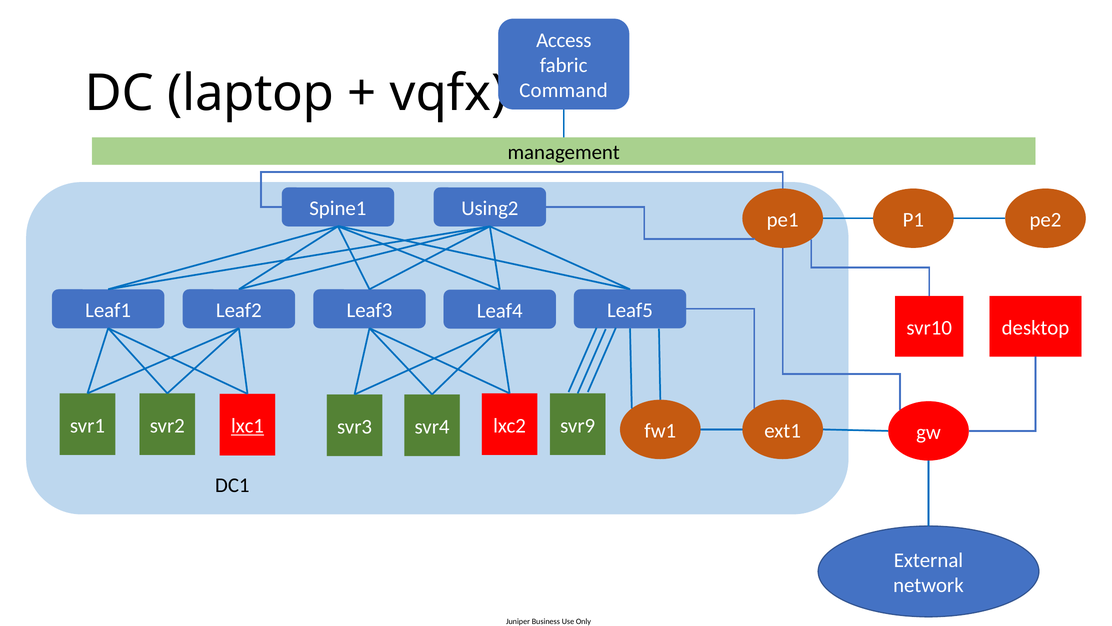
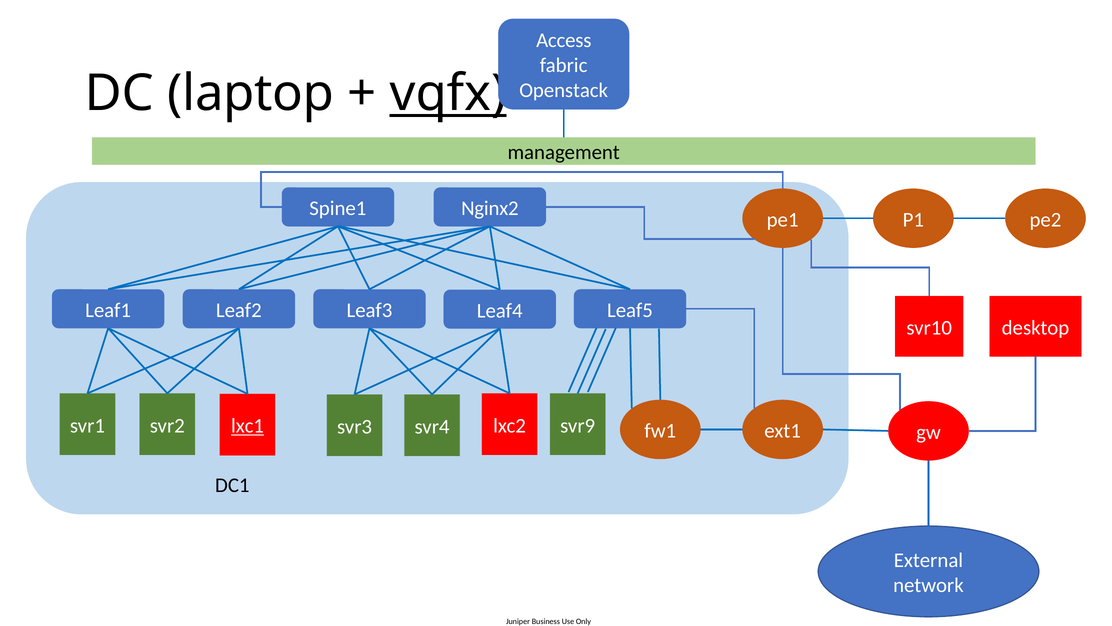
vqfx underline: none -> present (448, 93)
Command: Command -> Openstack (564, 90)
Using2: Using2 -> Nginx2 (490, 208)
